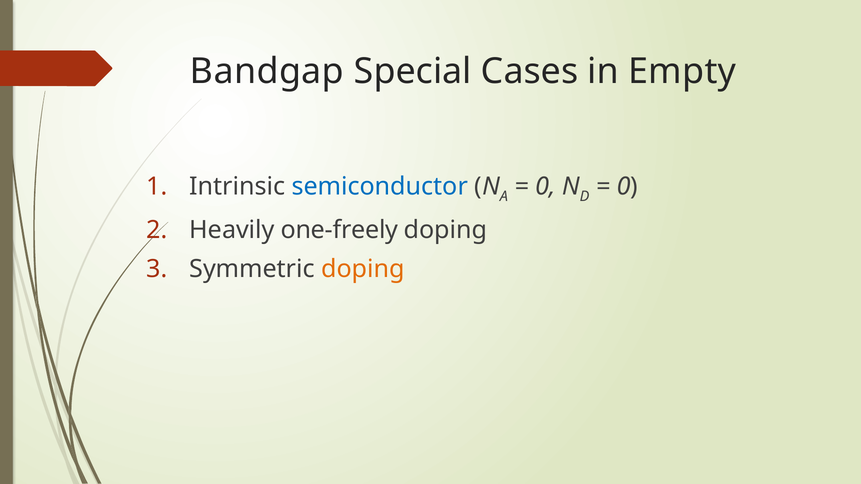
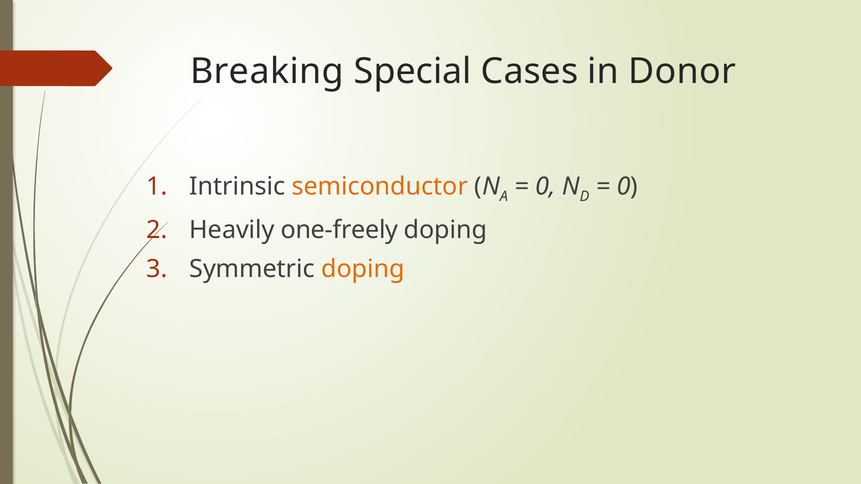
Bandgap: Bandgap -> Breaking (267, 71)
Empty: Empty -> Donor (682, 71)
semiconductor colour: blue -> orange (380, 187)
